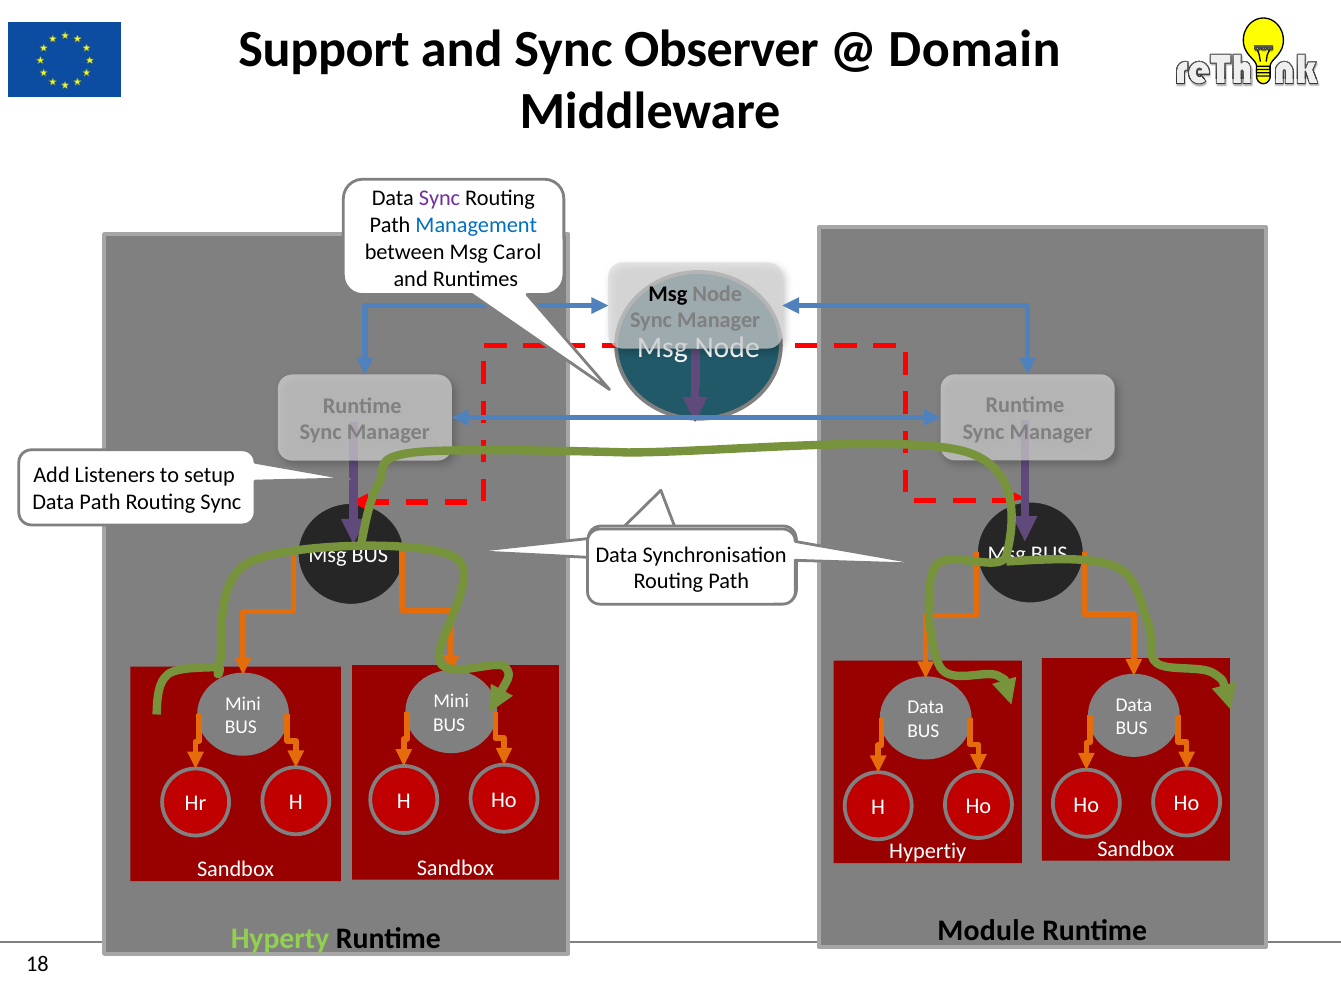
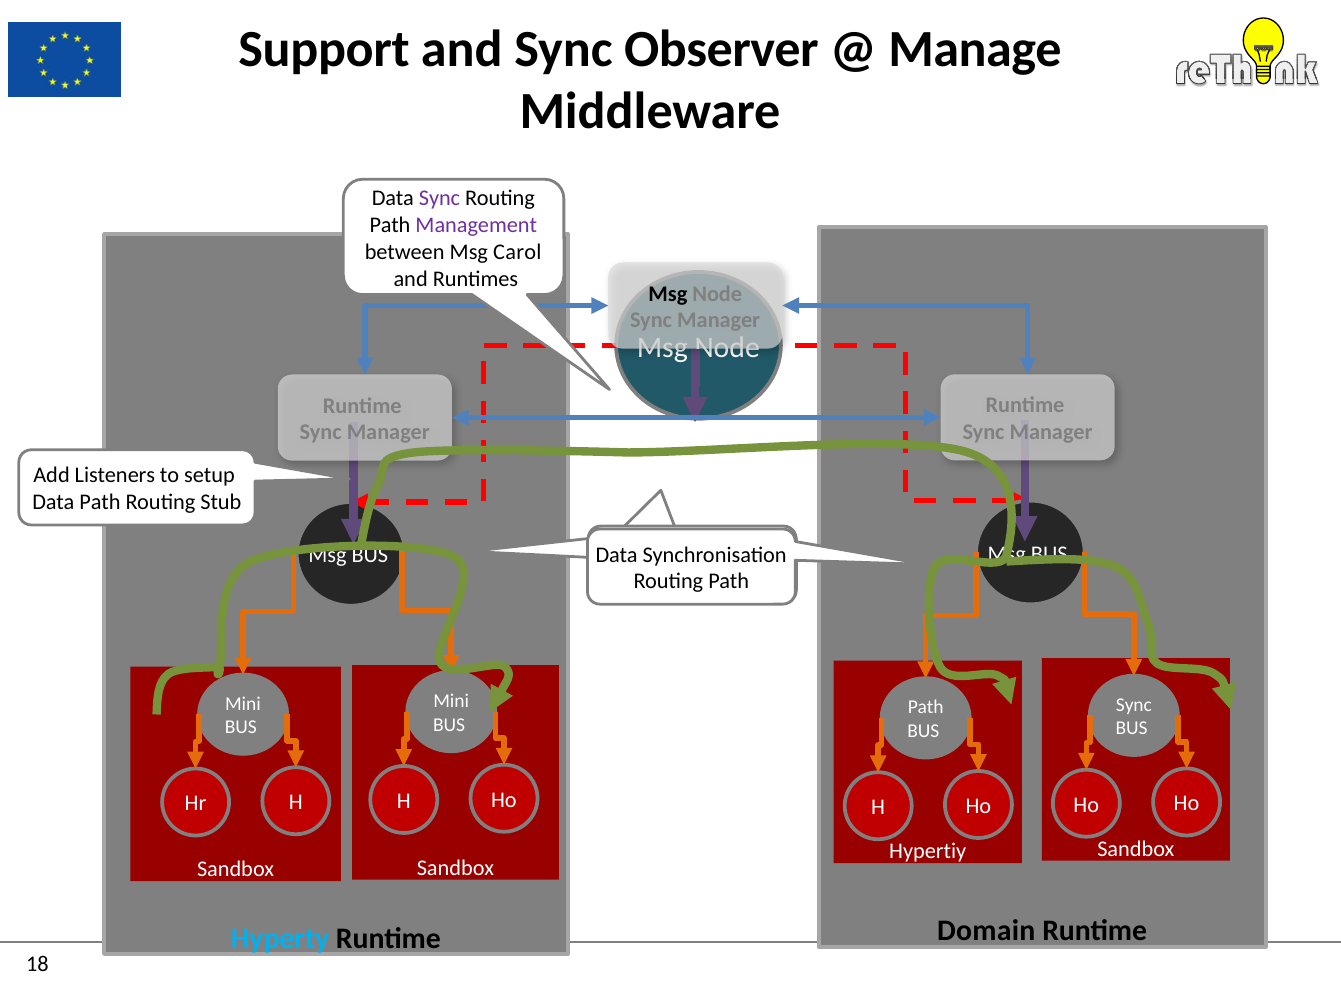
Domain: Domain -> Manage (975, 49)
Management colour: blue -> purple (476, 225)
Routing Sync: Sync -> Stub (221, 502)
Data: Data -> Sync (1134, 705)
Data: Data -> Path (926, 707)
Hyperty colour: light green -> light blue (280, 938)
Module: Module -> Domain (986, 931)
